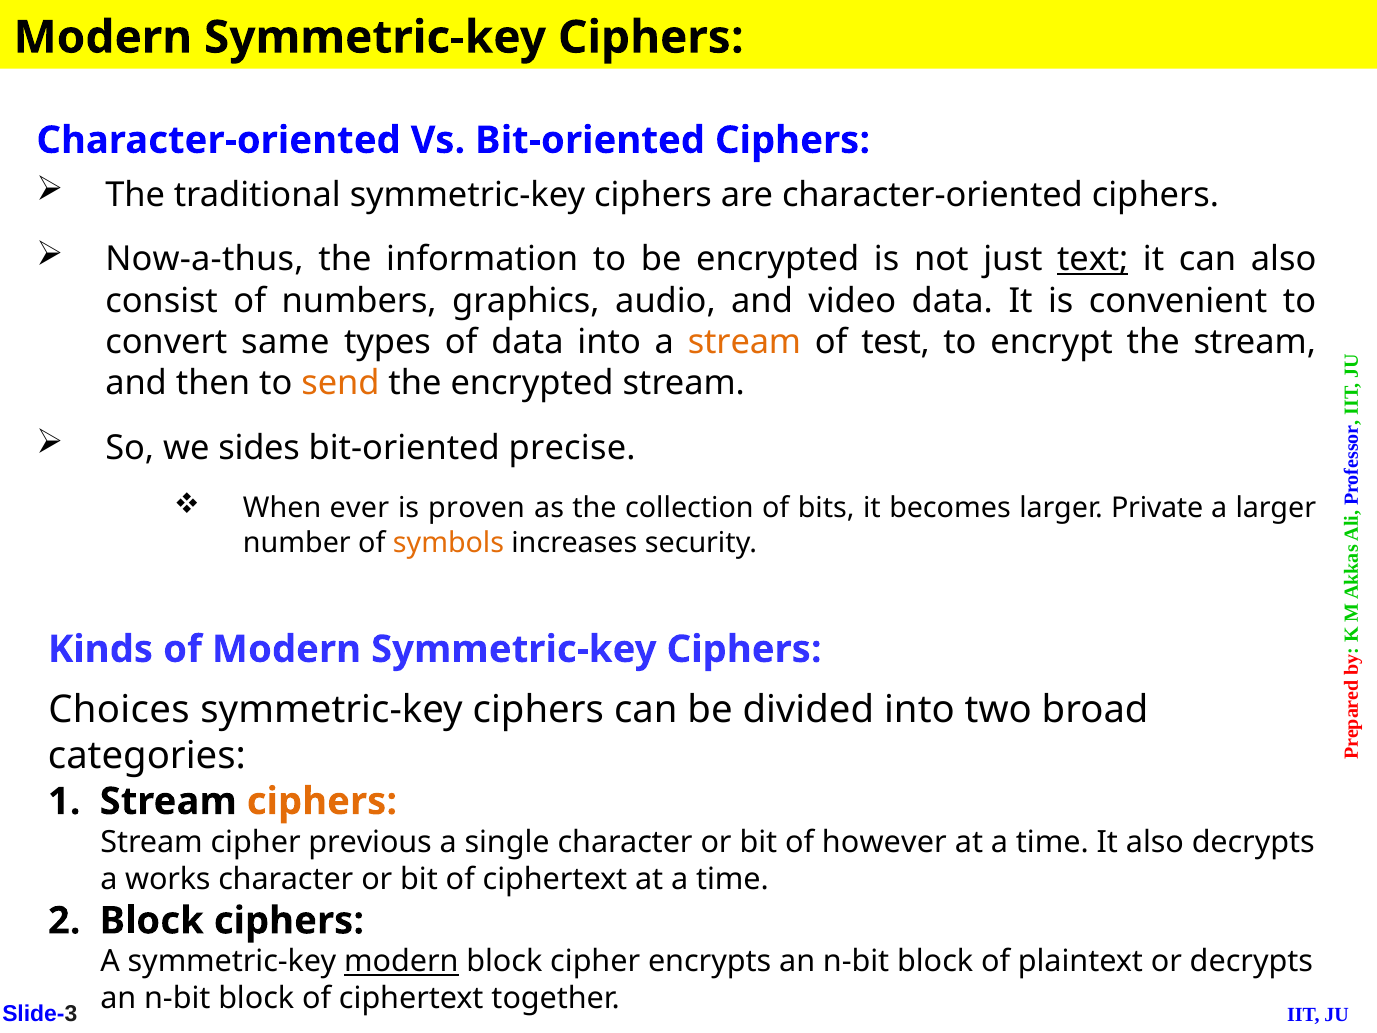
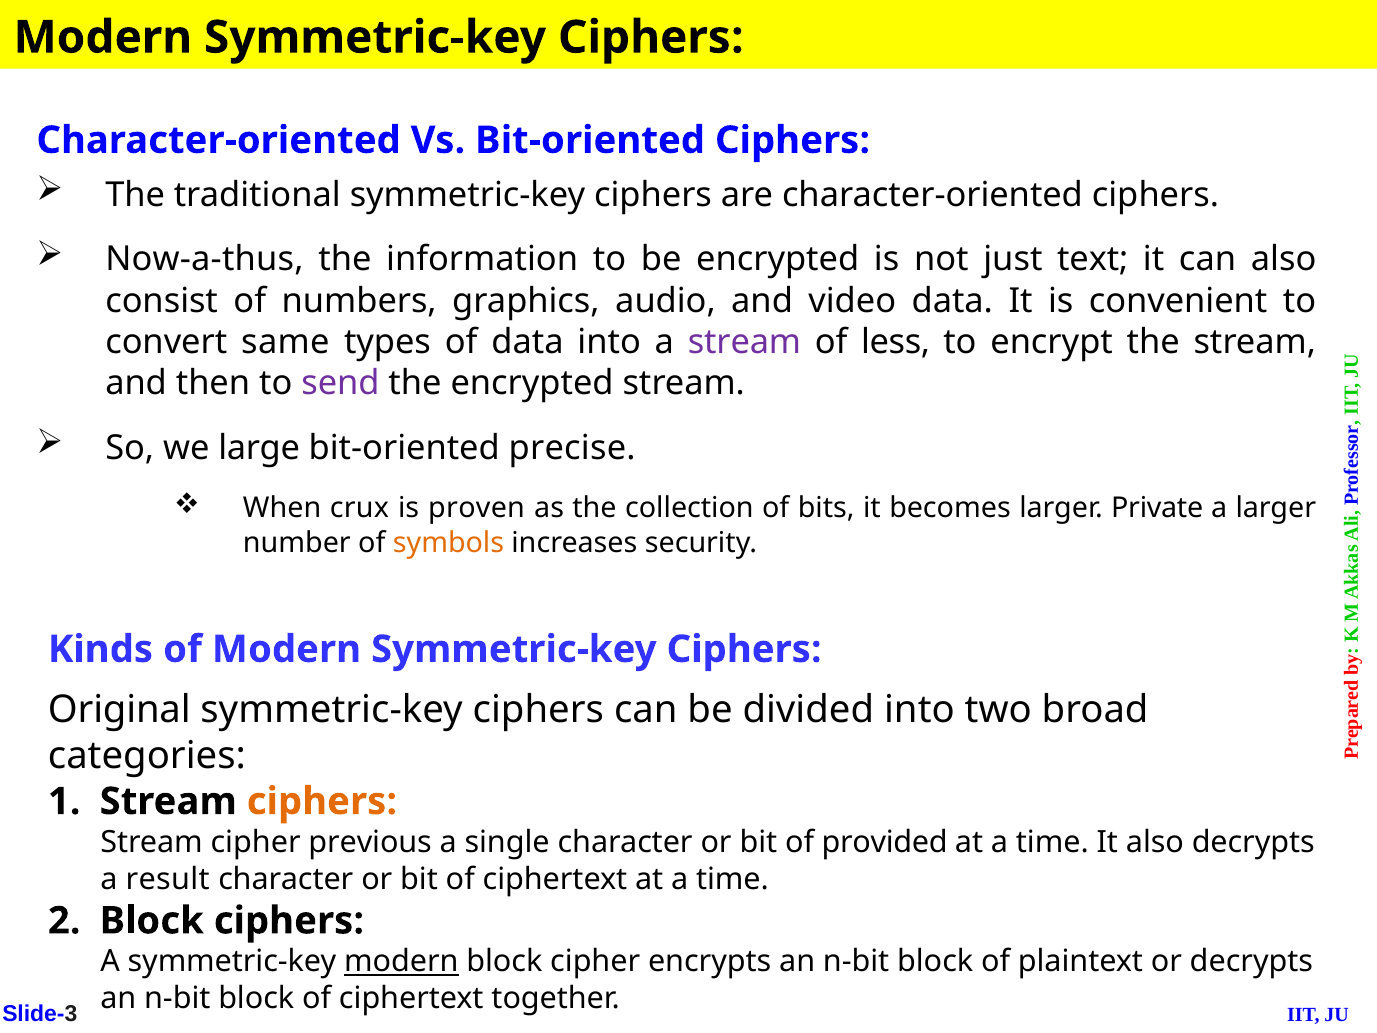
text underline: present -> none (1093, 259)
stream colour: orange -> purple (745, 342)
test: test -> less (896, 342)
send colour: orange -> purple (340, 383)
sides: sides -> large (259, 448)
ever: ever -> crux (359, 508)
Choices: Choices -> Original (119, 709)
however: however -> provided (885, 842)
works: works -> result (168, 879)
